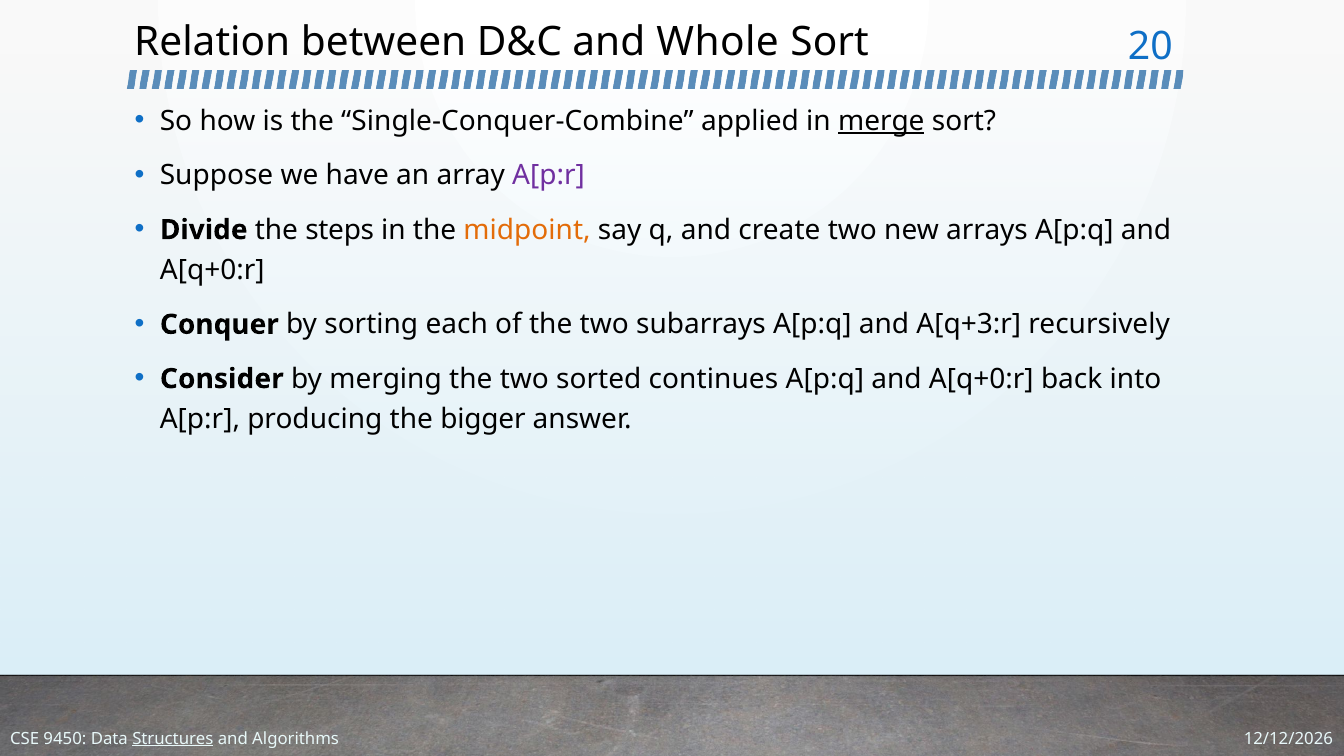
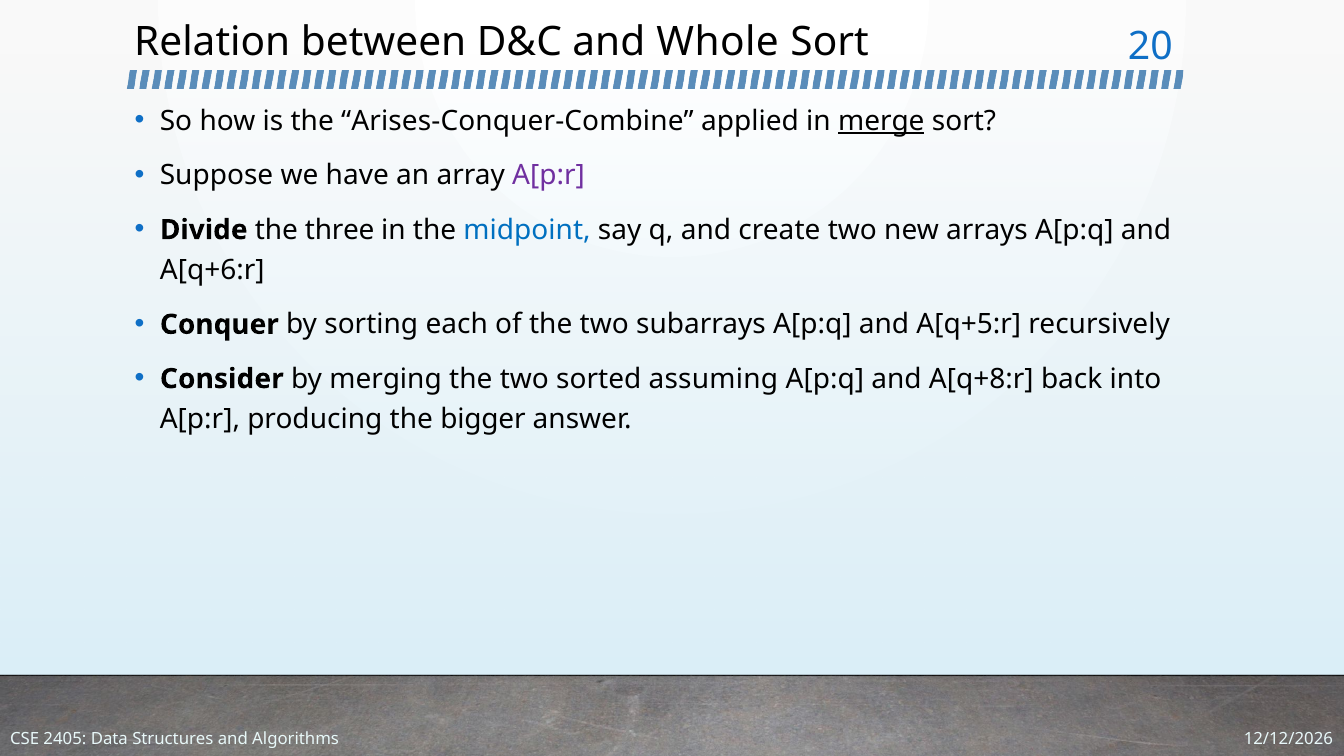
Single-Conquer-Combine: Single-Conquer-Combine -> Arises-Conquer-Combine (517, 121)
steps: steps -> three (340, 230)
midpoint colour: orange -> blue (527, 230)
A[q+0:r: A[q+0:r -> A[q+6:r (212, 270)
A[q+3:r: A[q+3:r -> A[q+5:r (969, 325)
continues: continues -> assuming (713, 379)
A[q+0:r: A[q+0:r -> A[q+8:r (981, 379)
9450: 9450 -> 2405 (65, 739)
Structures underline: present -> none (173, 739)
